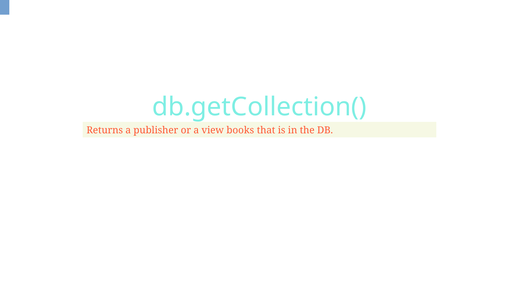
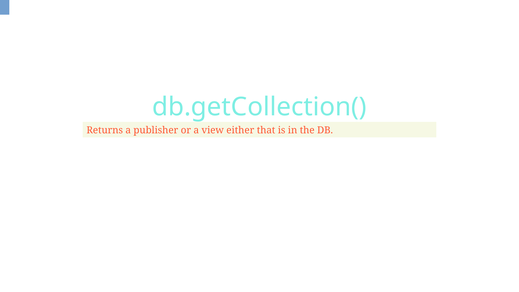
books: books -> either (240, 130)
